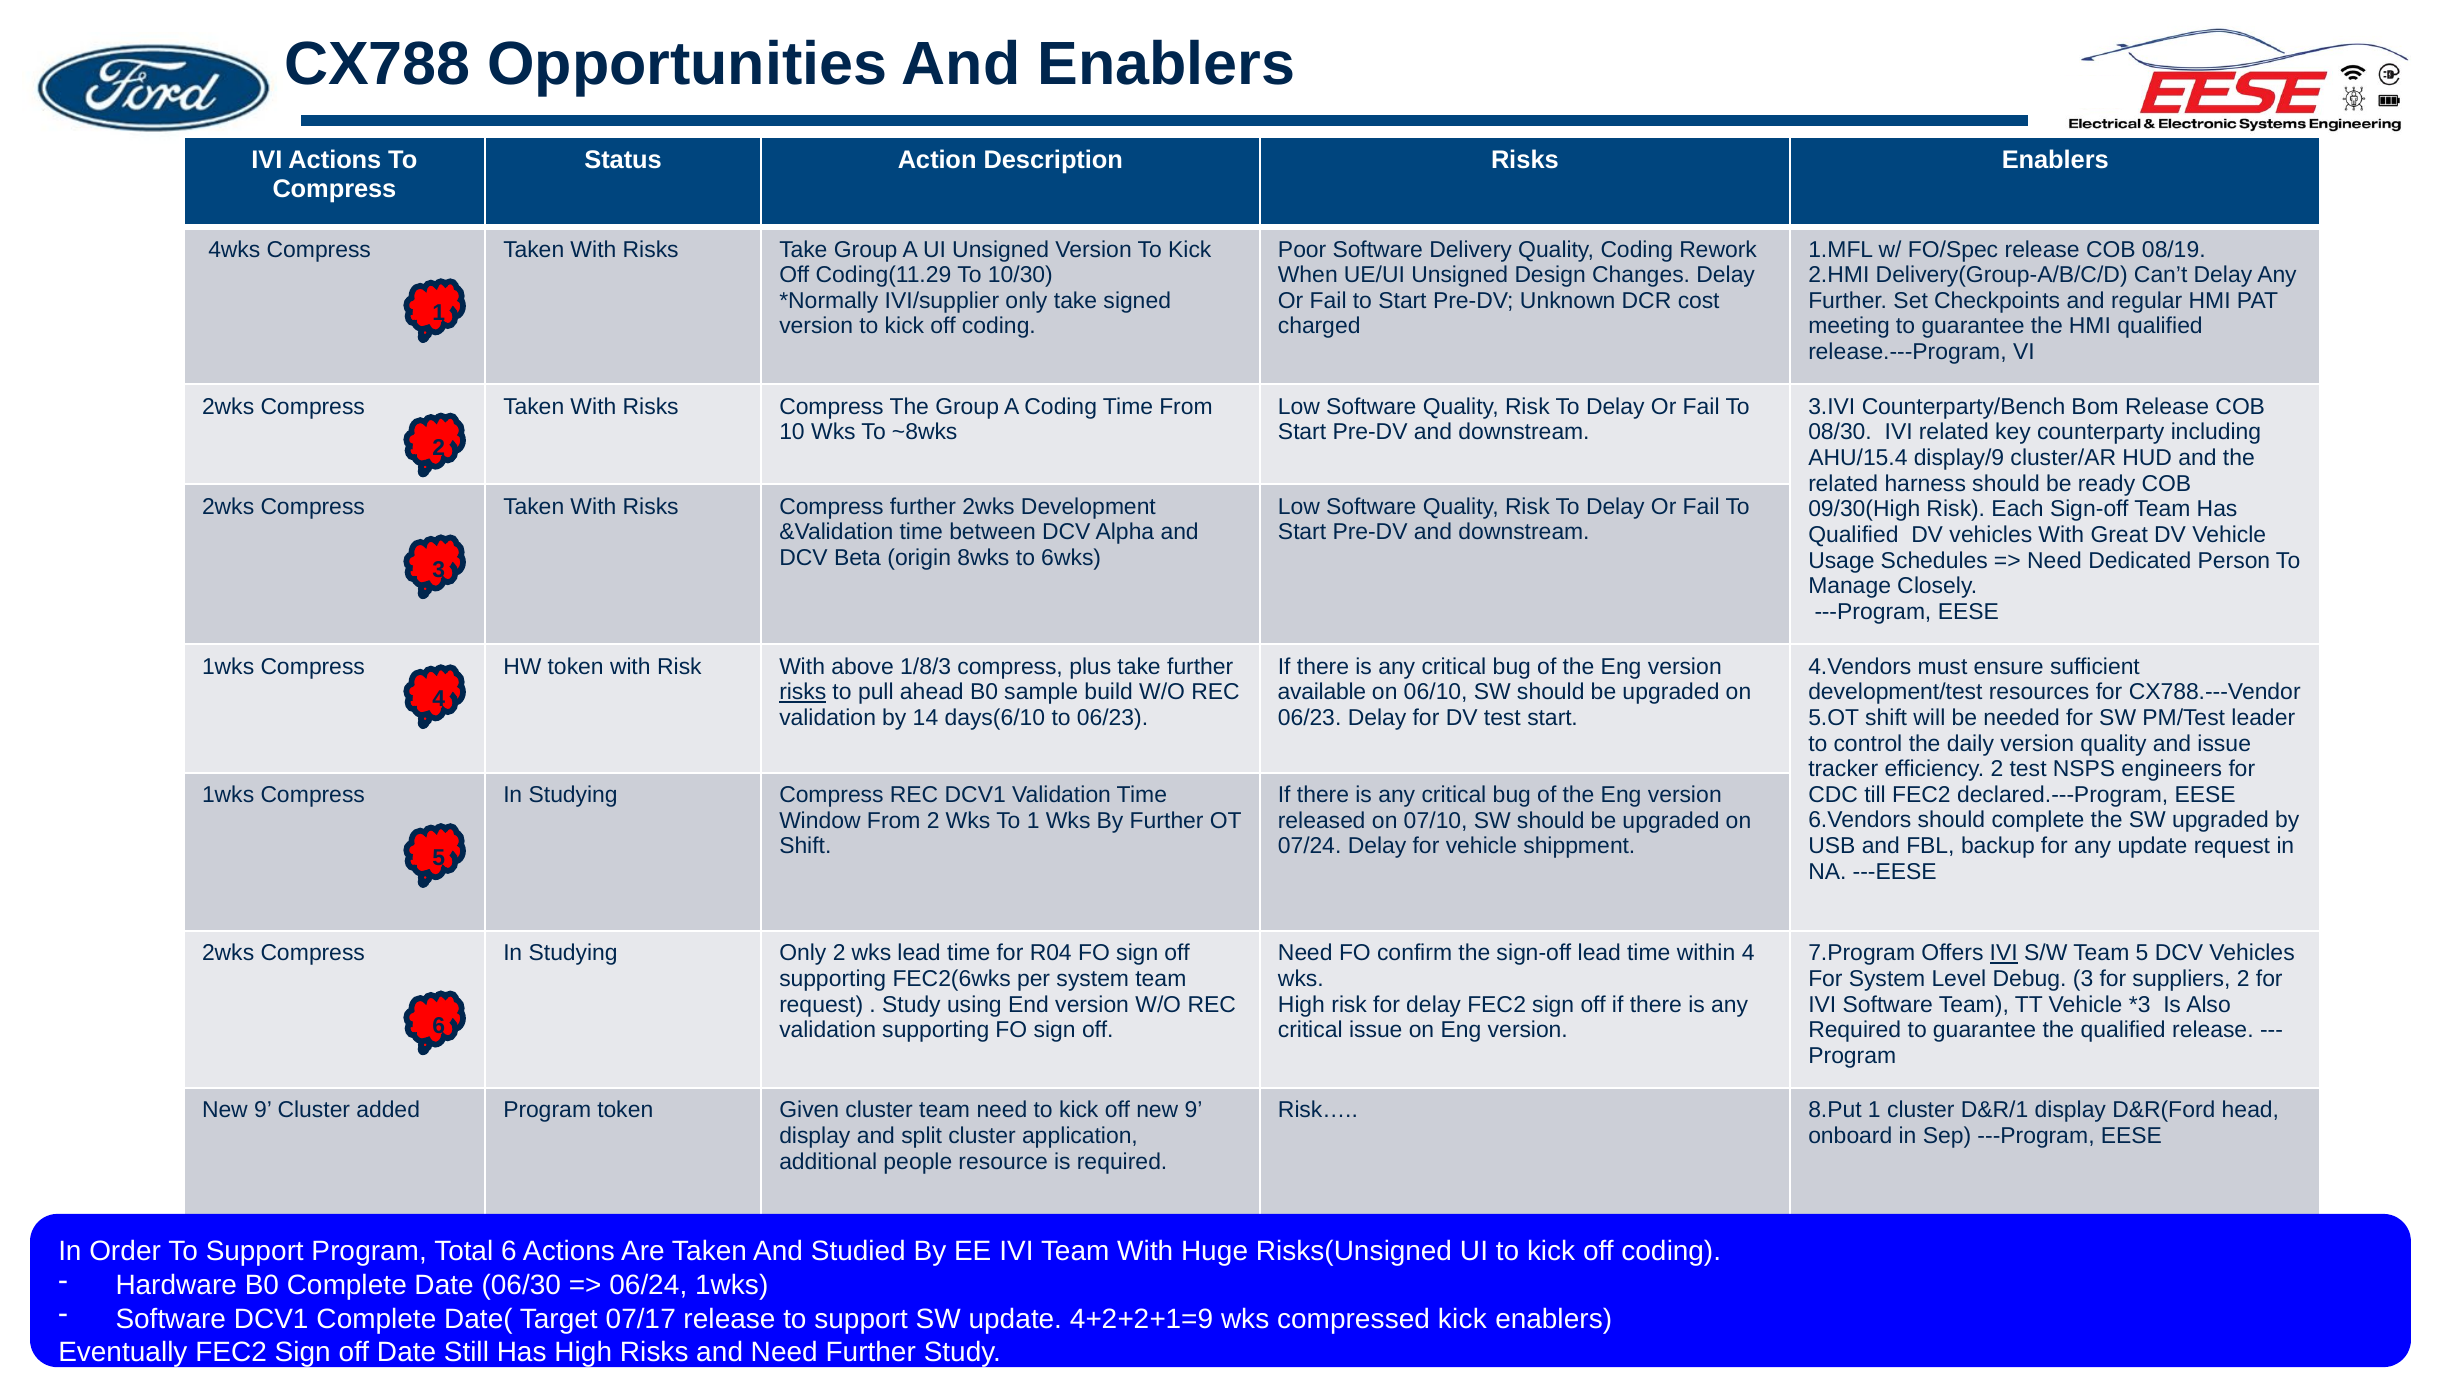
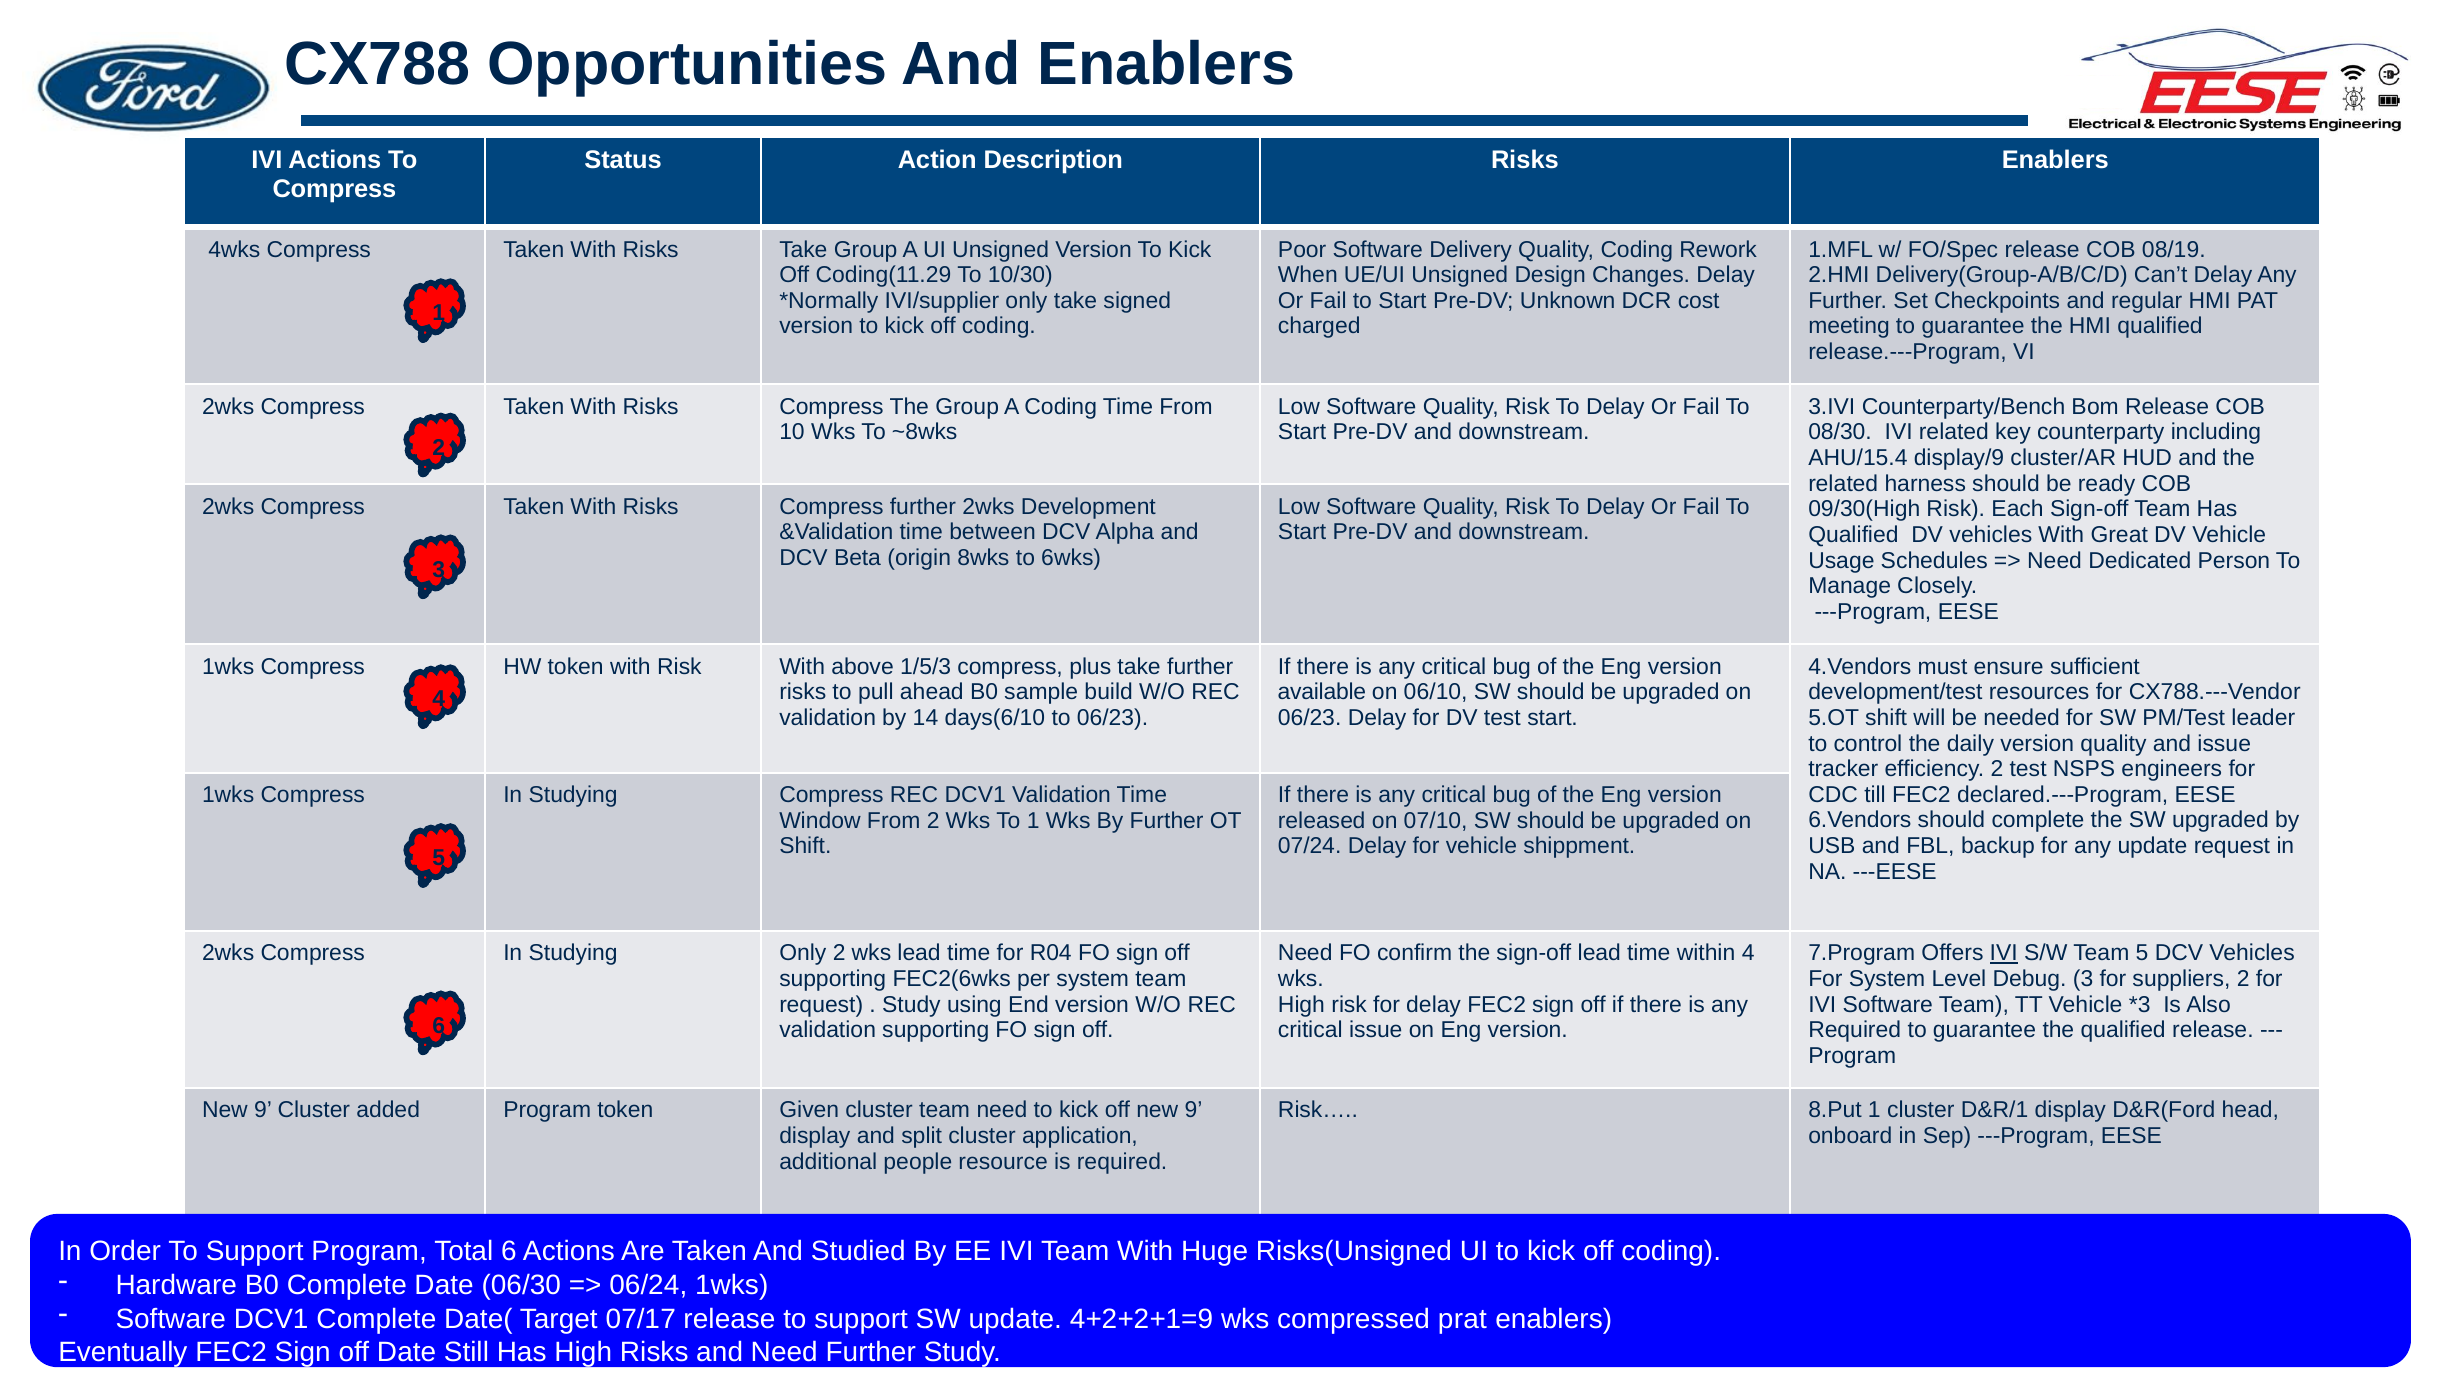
1/8/3: 1/8/3 -> 1/5/3 (926, 666)
risks underline: present -> none (803, 692)
compressed kick: kick -> prat (1462, 1319)
